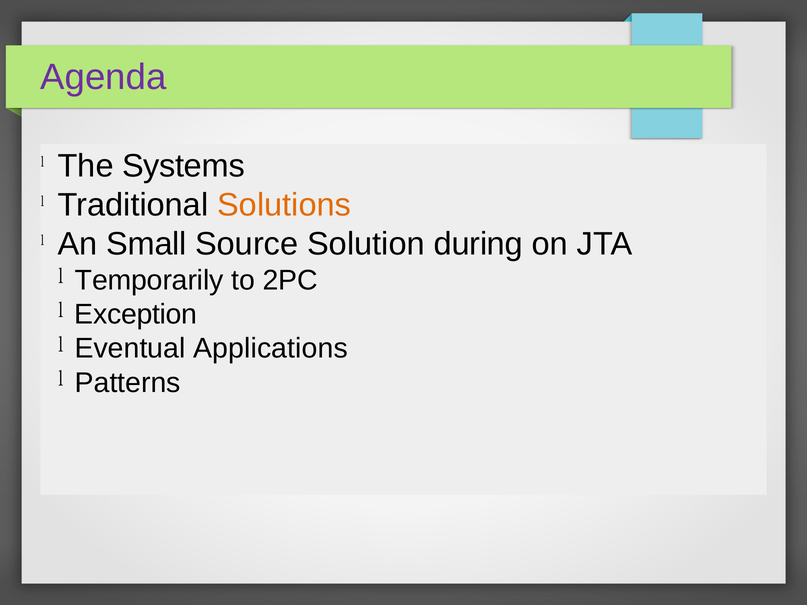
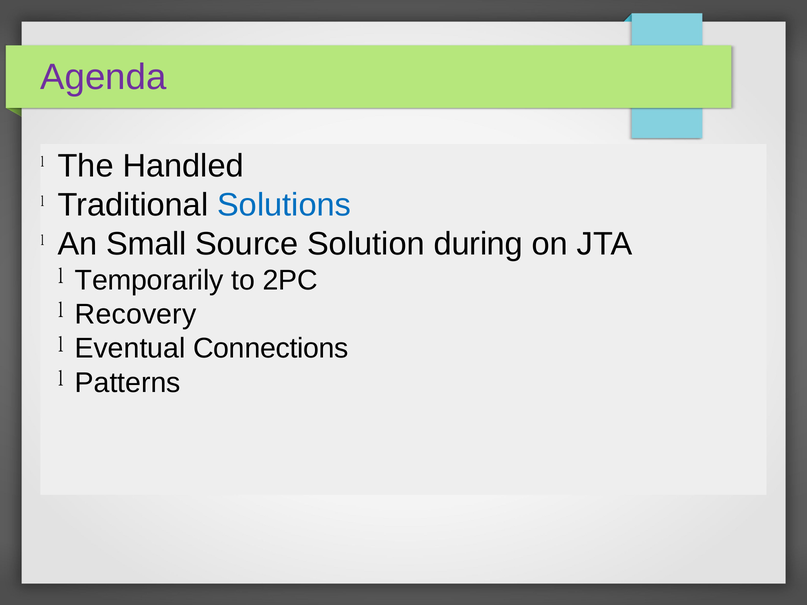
Systems: Systems -> Handled (183, 166)
Solutions colour: orange -> blue (284, 205)
Exception: Exception -> Recovery (136, 314)
Applications: Applications -> Connections (271, 349)
